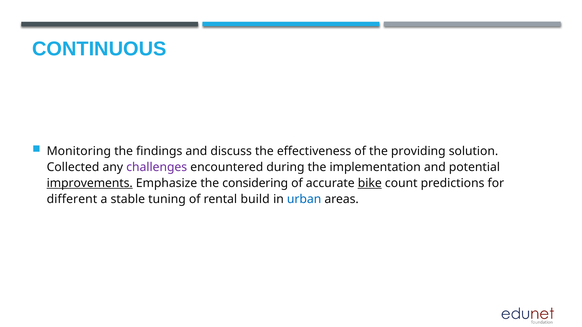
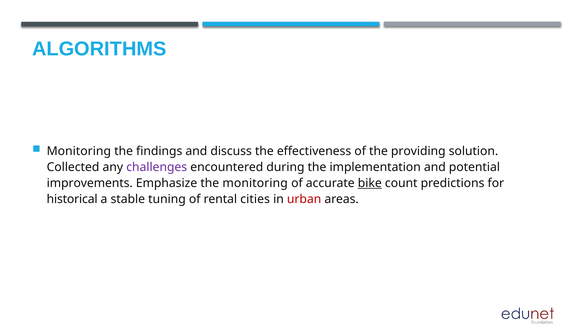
CONTINUOUS: CONTINUOUS -> ALGORITHMS (99, 49)
improvements underline: present -> none (90, 183)
the considering: considering -> monitoring (255, 183)
different: different -> historical (72, 199)
build: build -> cities (255, 199)
urban colour: blue -> red (304, 199)
